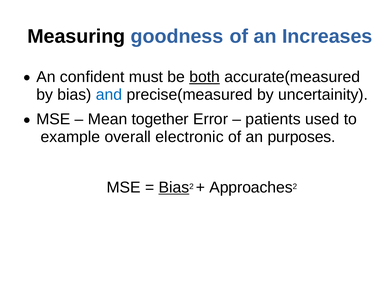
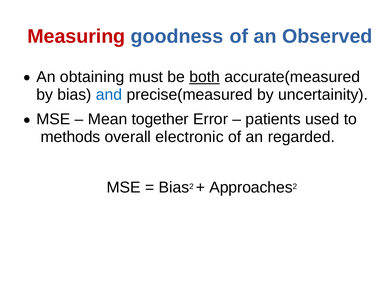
Measuring colour: black -> red (76, 36)
Increases: Increases -> Observed (327, 36)
confident: confident -> obtaining (92, 77)
example: example -> methods (70, 137)
purposes: purposes -> regarded (301, 137)
Bias underline: present -> none (174, 187)
